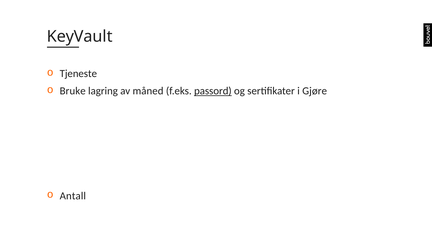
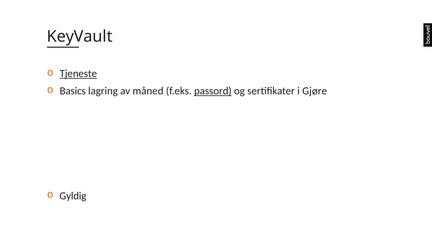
Tjeneste underline: none -> present (78, 74)
Bruke: Bruke -> Basics (73, 91)
Antall: Antall -> Gyldig (73, 196)
